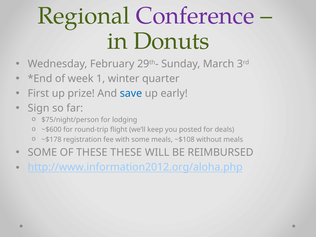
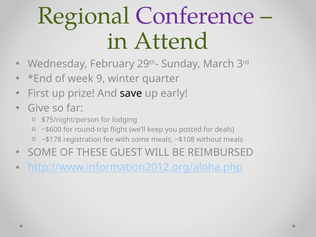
Donuts: Donuts -> Attend (171, 41)
1: 1 -> 9 (101, 79)
save colour: blue -> black (131, 93)
Sign: Sign -> Give (39, 108)
THESE THESE: THESE -> GUEST (126, 152)
